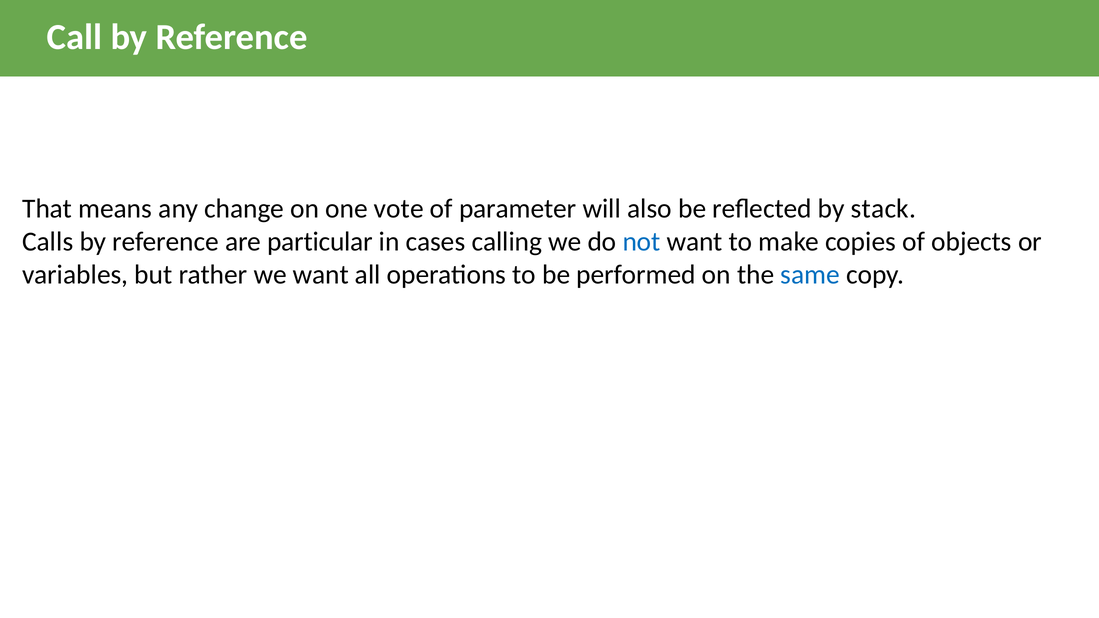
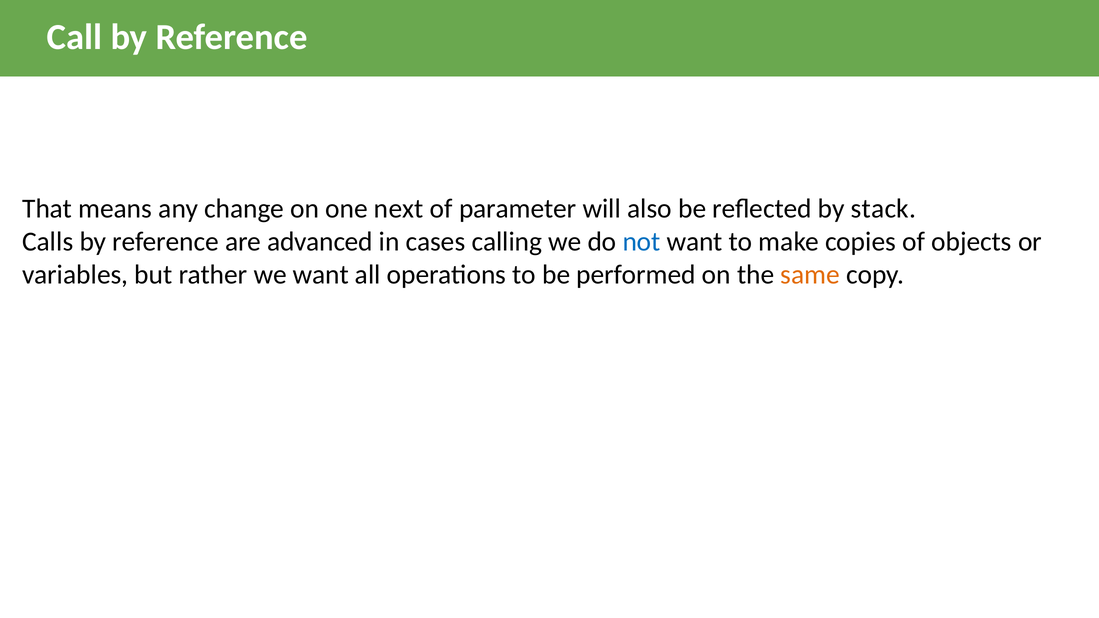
vote: vote -> next (399, 209)
particular: particular -> advanced (320, 242)
same colour: blue -> orange (810, 275)
